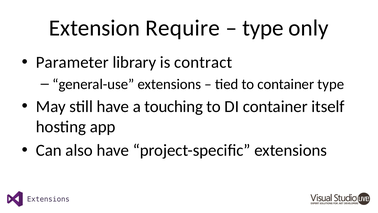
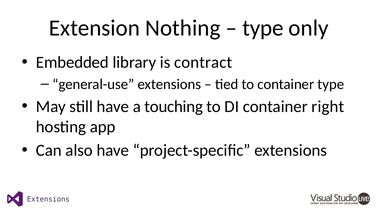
Require: Require -> Nothing (183, 28)
Parameter: Parameter -> Embedded (72, 62)
itself: itself -> right (328, 106)
